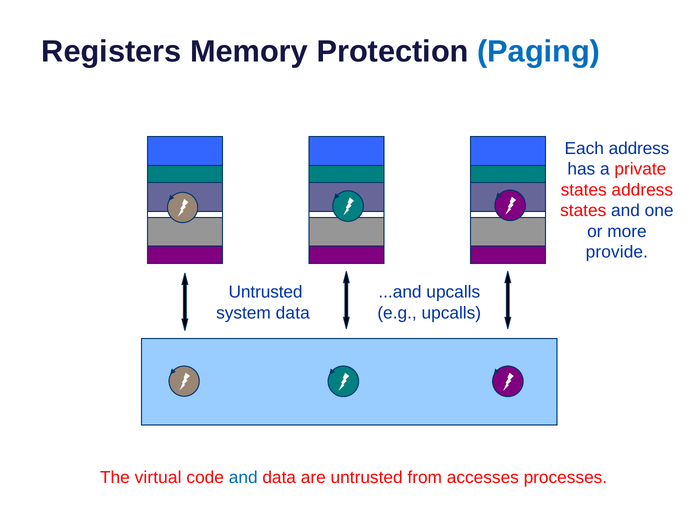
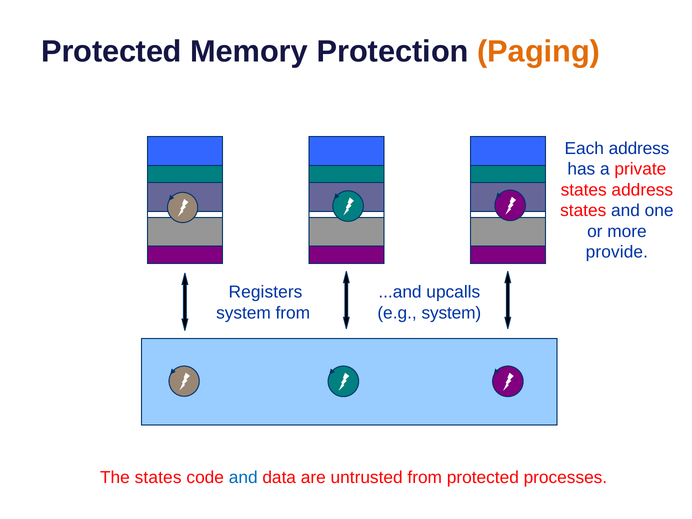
Registers: Registers -> Protected (112, 52)
Paging colour: blue -> orange (539, 52)
Untrusted: Untrusted -> Registers (265, 292)
system data: data -> from (293, 313)
e.g upcalls: upcalls -> system (451, 313)
The virtual: virtual -> states (158, 477)
from accesses: accesses -> protected (483, 477)
